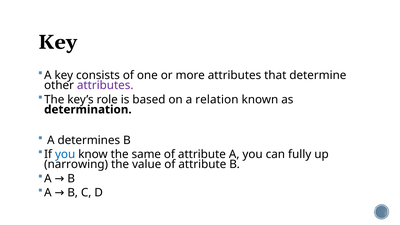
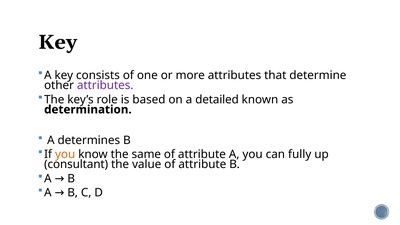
relation: relation -> detailed (217, 99)
you colour: blue -> orange (65, 154)
narrowing: narrowing -> consultant (76, 164)
